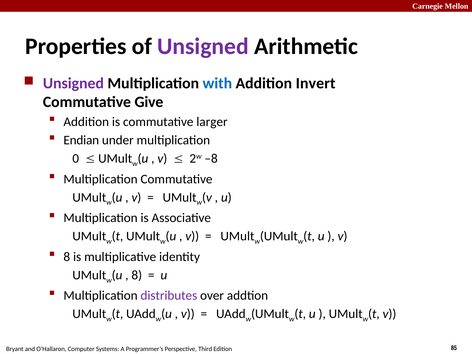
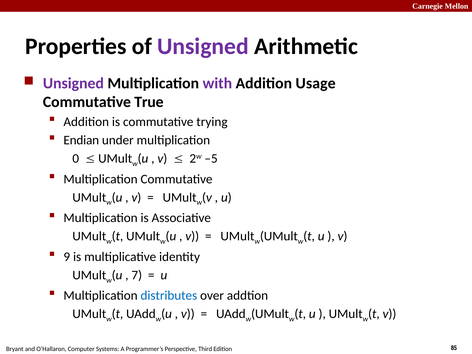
with colour: blue -> purple (217, 83)
Invert: Invert -> Usage (316, 83)
Give: Give -> True (149, 102)
larger: larger -> trying (212, 122)
–8: –8 -> –5 (211, 158)
8: 8 -> 9 (67, 257)
8: 8 -> 7 (137, 275)
distributes colour: purple -> blue (169, 296)
